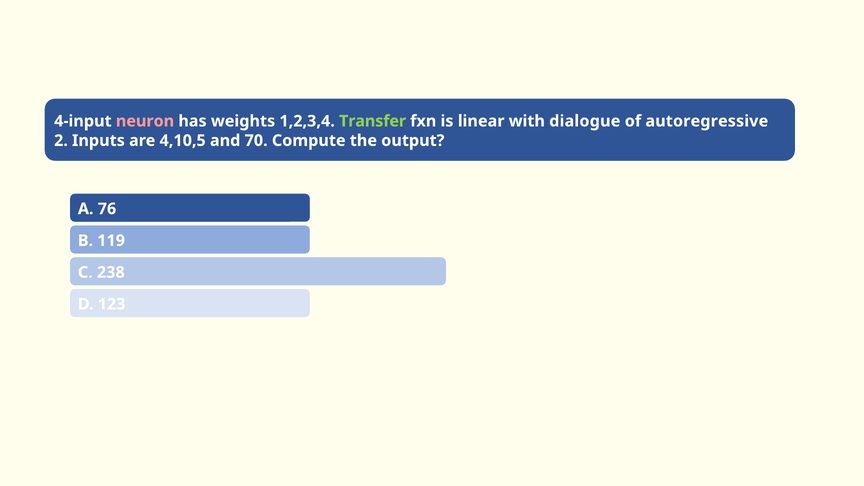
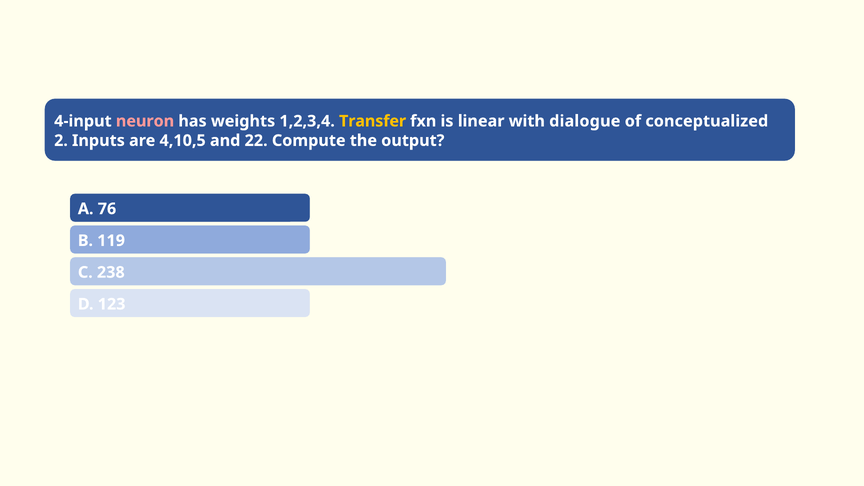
Transfer colour: light green -> yellow (373, 121)
autoregressive: autoregressive -> conceptualized (707, 121)
70: 70 -> 22 (256, 141)
